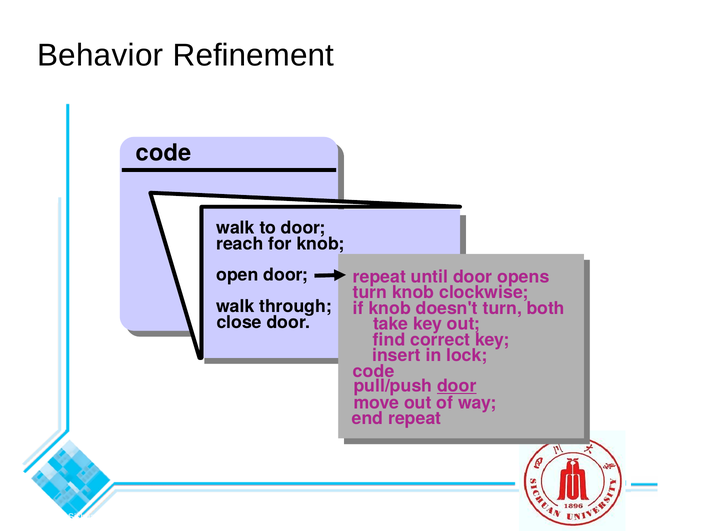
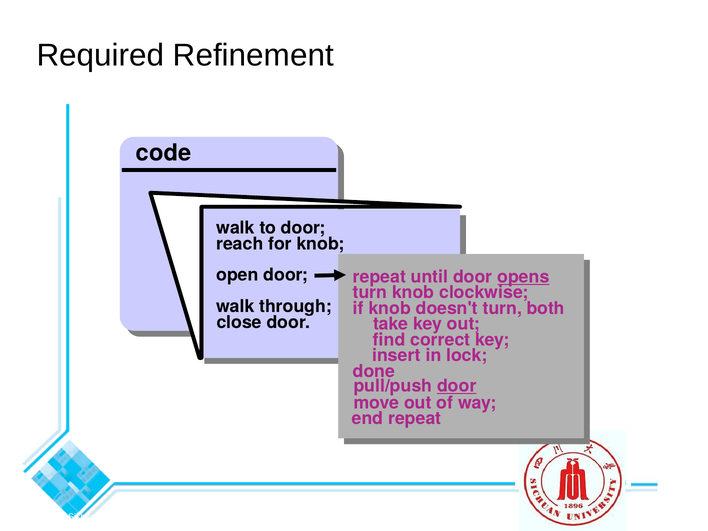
Behavior: Behavior -> Required (100, 55)
opens underline: none -> present (523, 277)
code: code -> done (374, 371)
